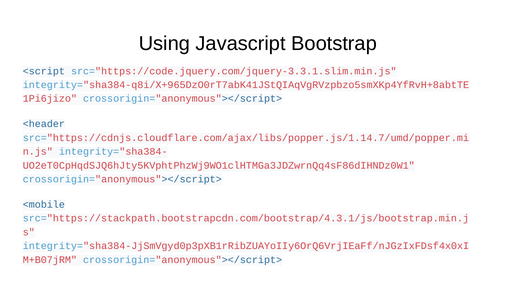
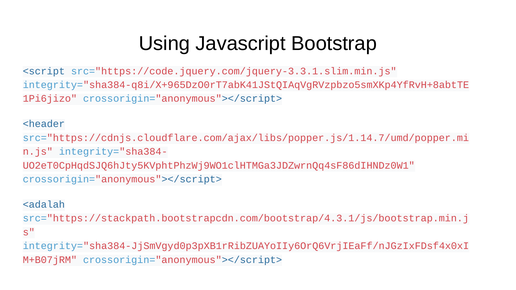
<mobile: <mobile -> <adalah (44, 205)
